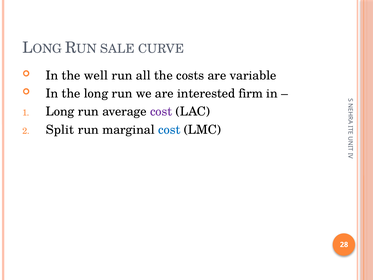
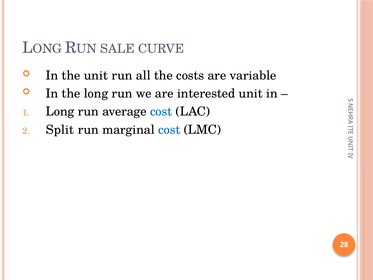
the well: well -> unit (96, 75)
interested firm: firm -> unit (251, 93)
cost colour: purple -> blue (161, 112)
